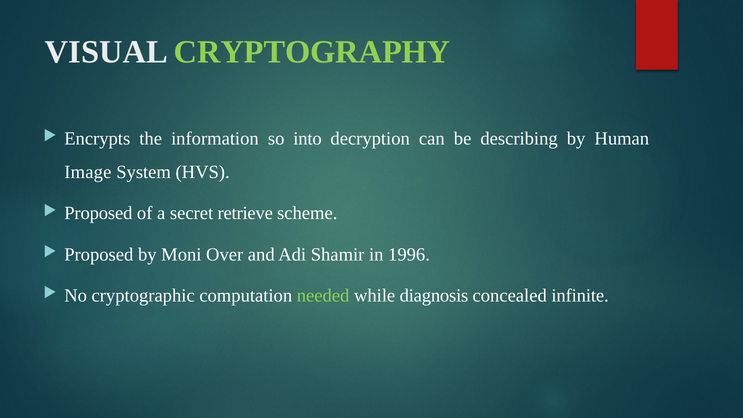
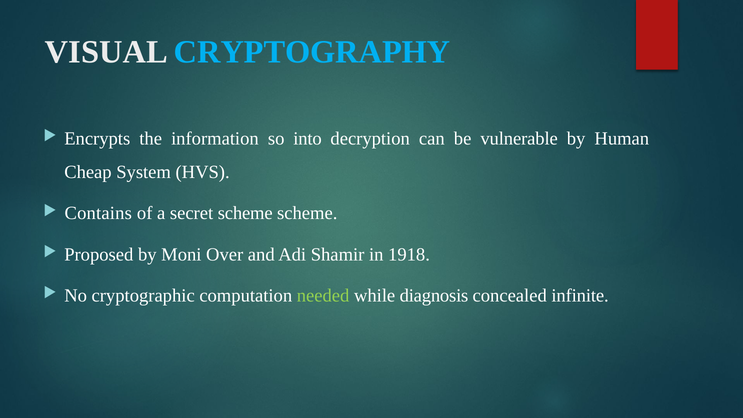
CRYPTOGRAPHY colour: light green -> light blue (312, 52)
describing: describing -> vulnerable (519, 139)
Image: Image -> Cheap (88, 172)
Proposed: Proposed -> Contains (98, 213)
secret retrieve: retrieve -> scheme (245, 213)
1996: 1996 -> 1918 (409, 254)
